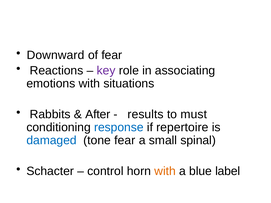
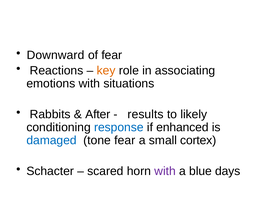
key colour: purple -> orange (106, 71)
must: must -> likely (194, 115)
repertoire: repertoire -> enhanced (182, 128)
spinal: spinal -> cortex (198, 141)
control: control -> scared (105, 171)
with colour: orange -> purple (165, 171)
label: label -> days (228, 171)
